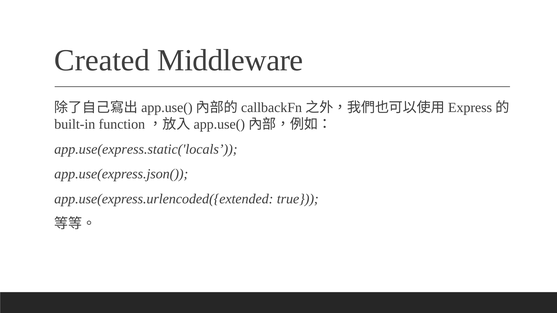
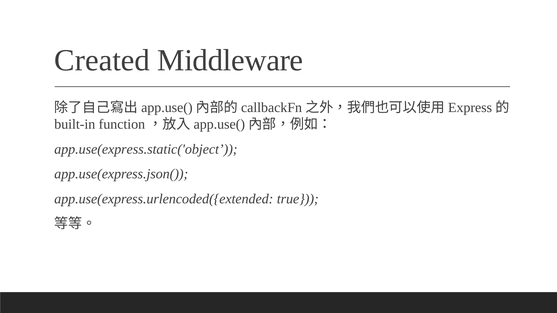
app.use(express.static('locals: app.use(express.static('locals -> app.use(express.static('object (146, 149)
